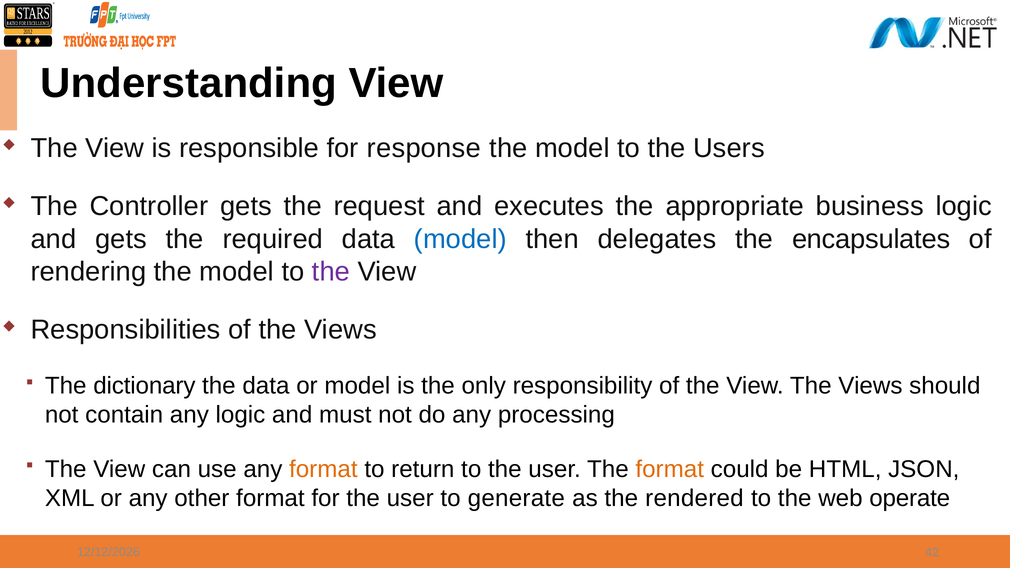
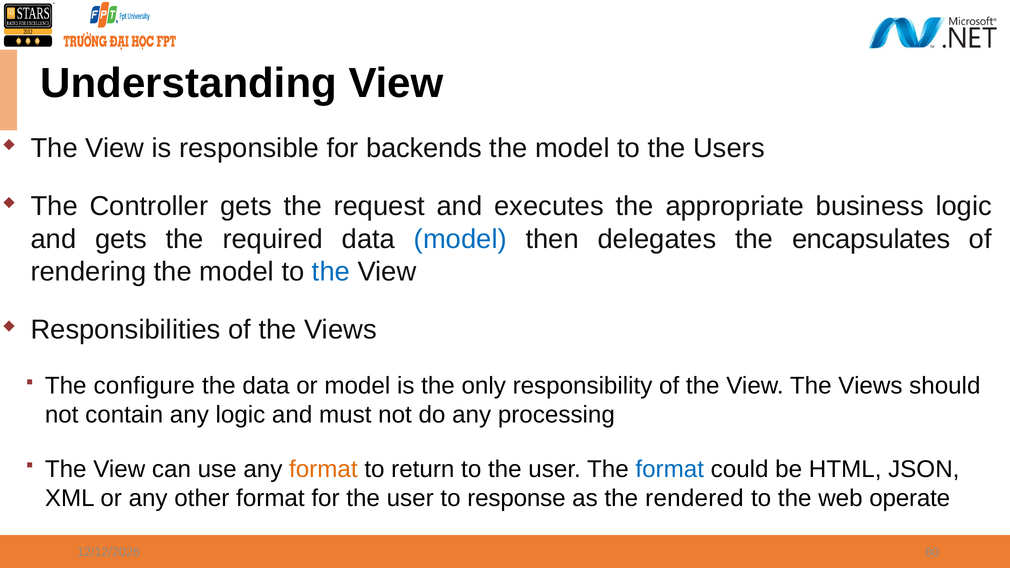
response: response -> backends (424, 148)
the colour: purple -> blue (331, 272)
dictionary: dictionary -> configure (144, 386)
format colour: orange -> blue (670, 469)
generate: generate -> response (516, 498)
42: 42 -> 80 (932, 553)
